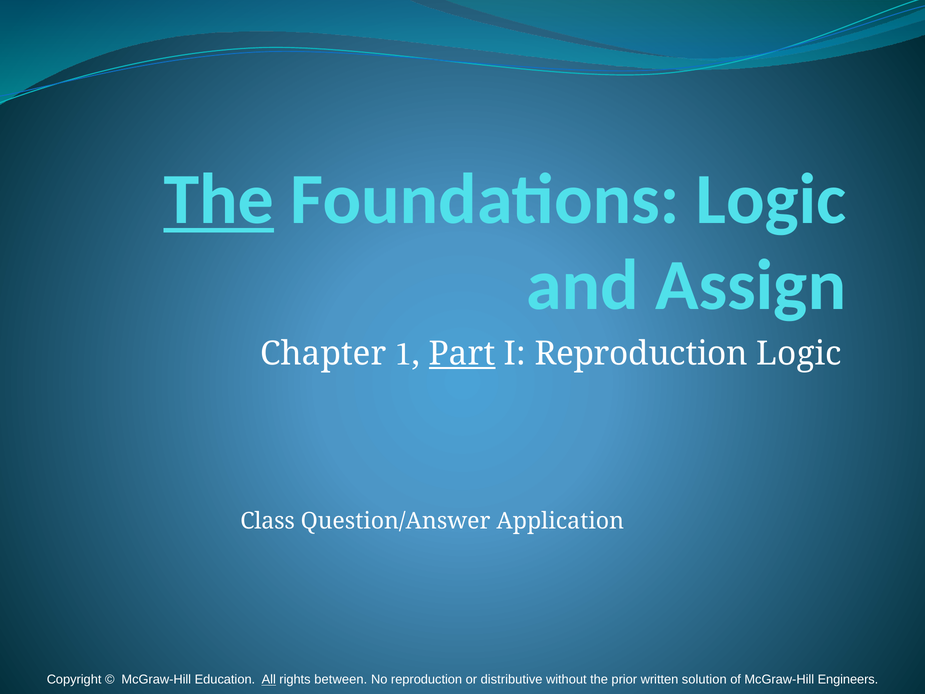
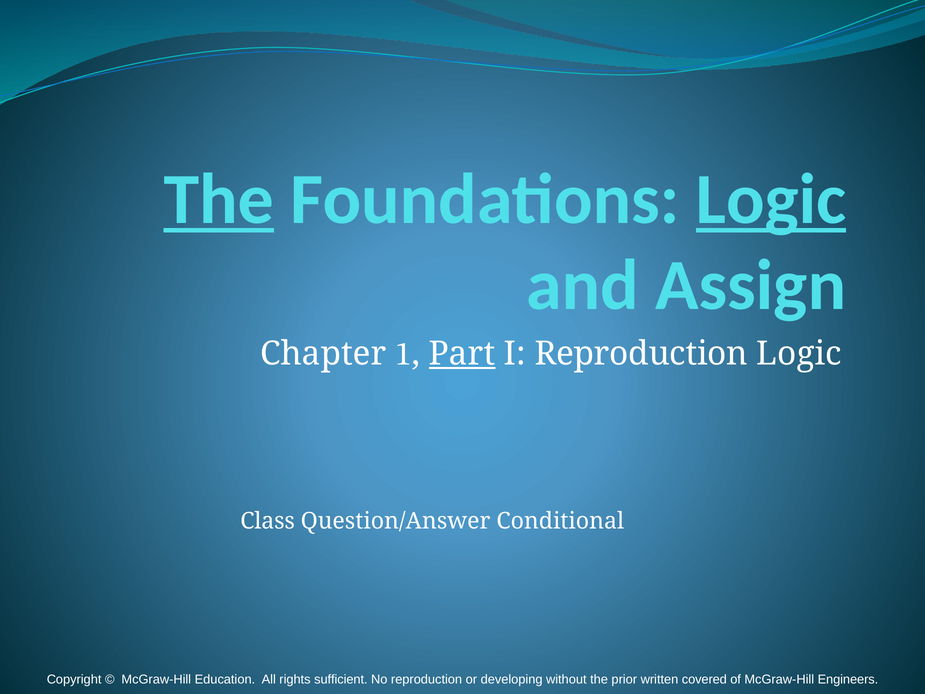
Logic underline: none -> present (771, 199)
Application: Application -> Conditional (560, 521)
All underline: present -> none (269, 679)
between: between -> sufficient (341, 679)
distributive: distributive -> developing (512, 679)
solution: solution -> covered (704, 679)
